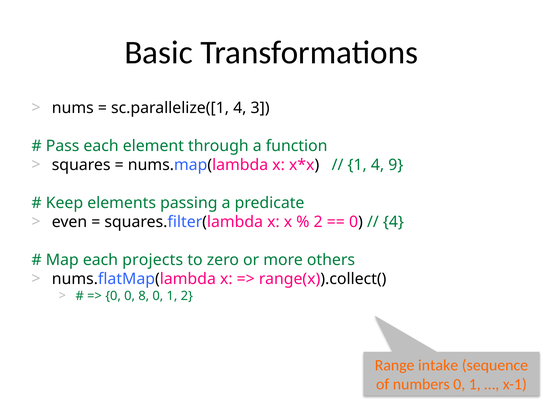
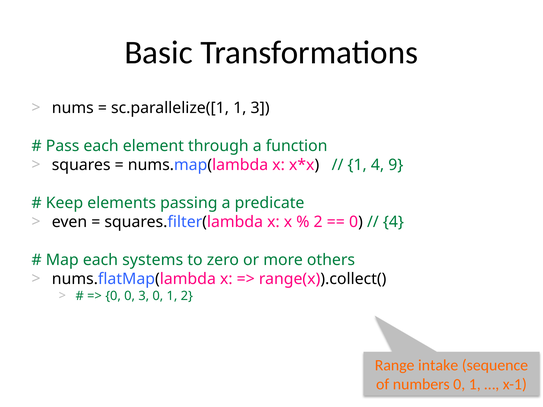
sc.parallelize([1 4: 4 -> 1 (240, 108)
projects: projects -> systems (153, 260)
0 8: 8 -> 3 (144, 296)
